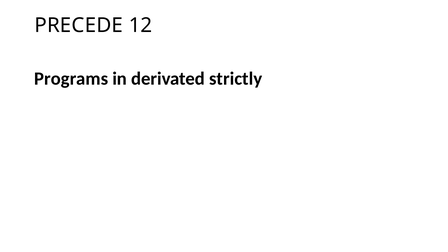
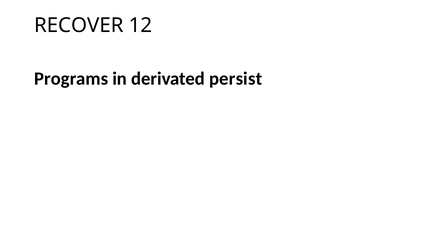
PRECEDE: PRECEDE -> RECOVER (79, 25)
strictly: strictly -> persist (236, 79)
